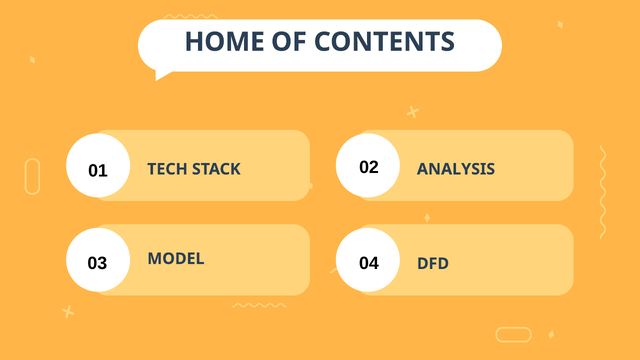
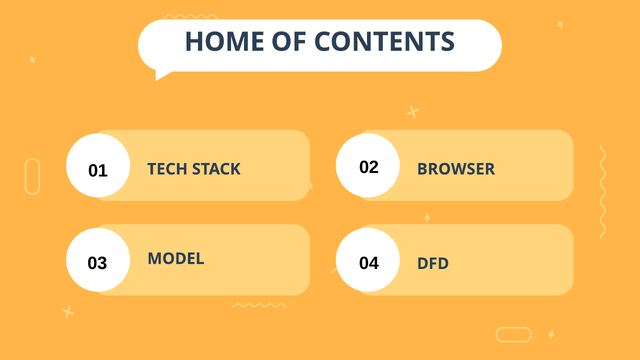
ANALYSIS: ANALYSIS -> BROWSER (456, 169)
